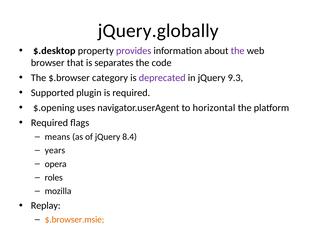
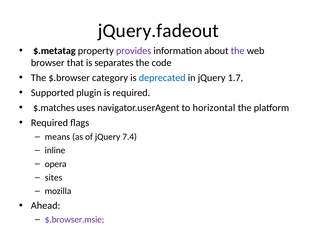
jQuery.globally: jQuery.globally -> jQuery.fadeout (158, 31)
$.desktop: $.desktop -> $.metatag (54, 51)
deprecated colour: purple -> blue (162, 78)
9.3: 9.3 -> 1.7 (235, 78)
$.opening: $.opening -> $.matches (54, 108)
8.4: 8.4 -> 7.4 (130, 137)
years: years -> inline (55, 150)
roles: roles -> sites (54, 177)
Replay: Replay -> Ahead (46, 205)
$.browser.msie colour: orange -> purple (74, 219)
